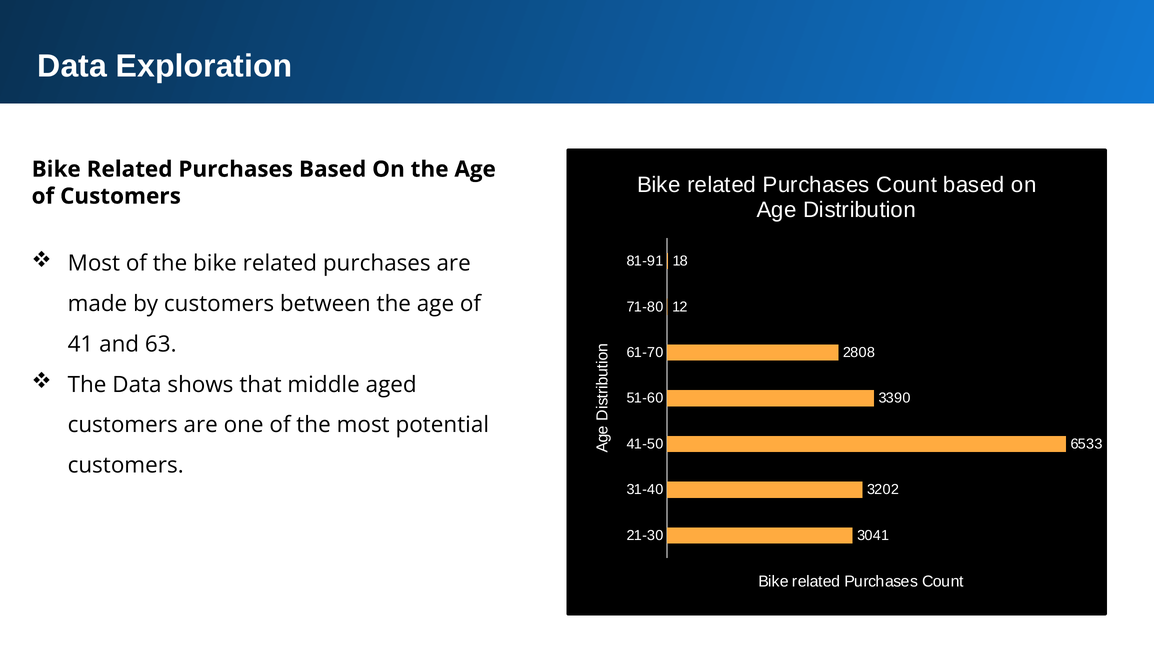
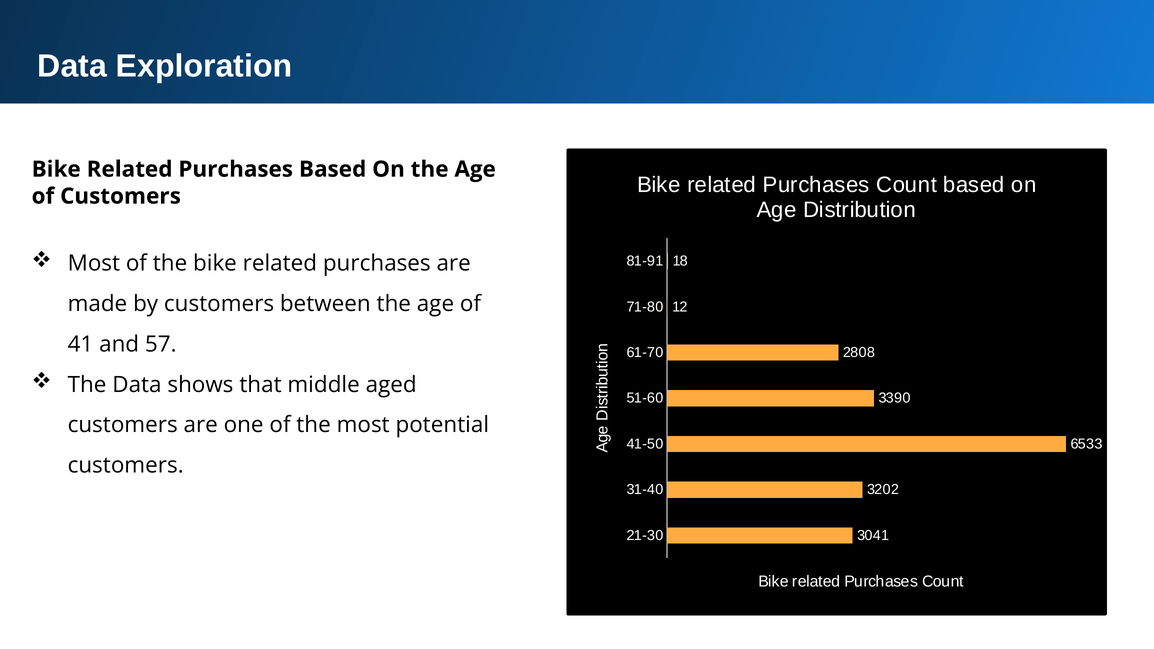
63: 63 -> 57 (161, 344)
